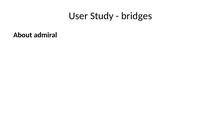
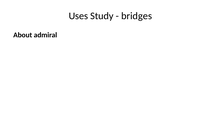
User: User -> Uses (78, 16)
